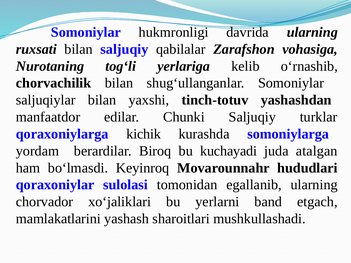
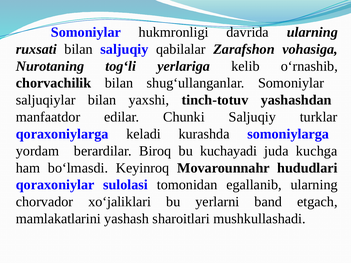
kichik: kichik -> keladi (144, 134)
atalgan: atalgan -> kuchga (317, 151)
